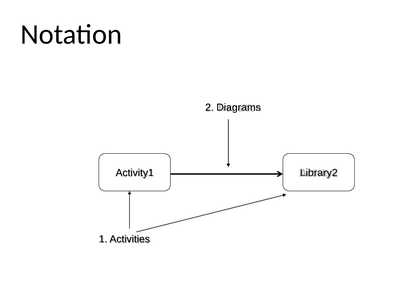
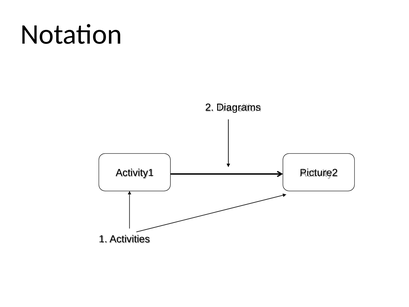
Library2: Library2 -> Picture2 (319, 173)
